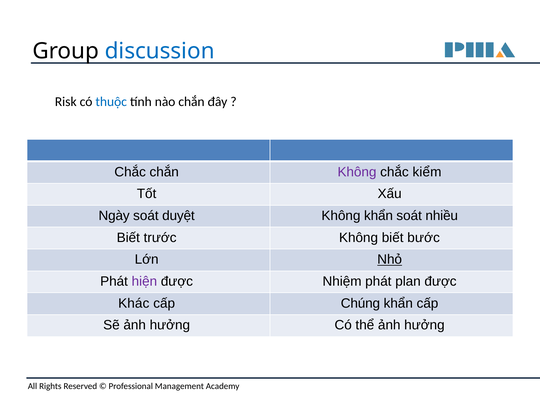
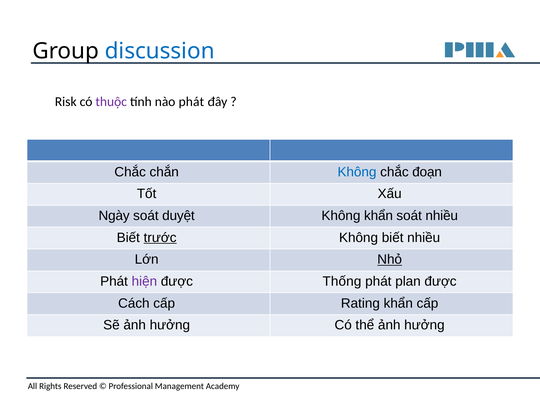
thuộc colour: blue -> purple (111, 102)
nào chắn: chắn -> phát (191, 102)
Không colour: purple -> blue (357, 172)
kiểm: kiểm -> đoạn (427, 172)
trước underline: none -> present (160, 238)
biết bước: bước -> nhiều (424, 238)
Nhiệm: Nhiệm -> Thống (342, 281)
Khác: Khác -> Cách (134, 303)
Chúng: Chúng -> Rating (360, 303)
